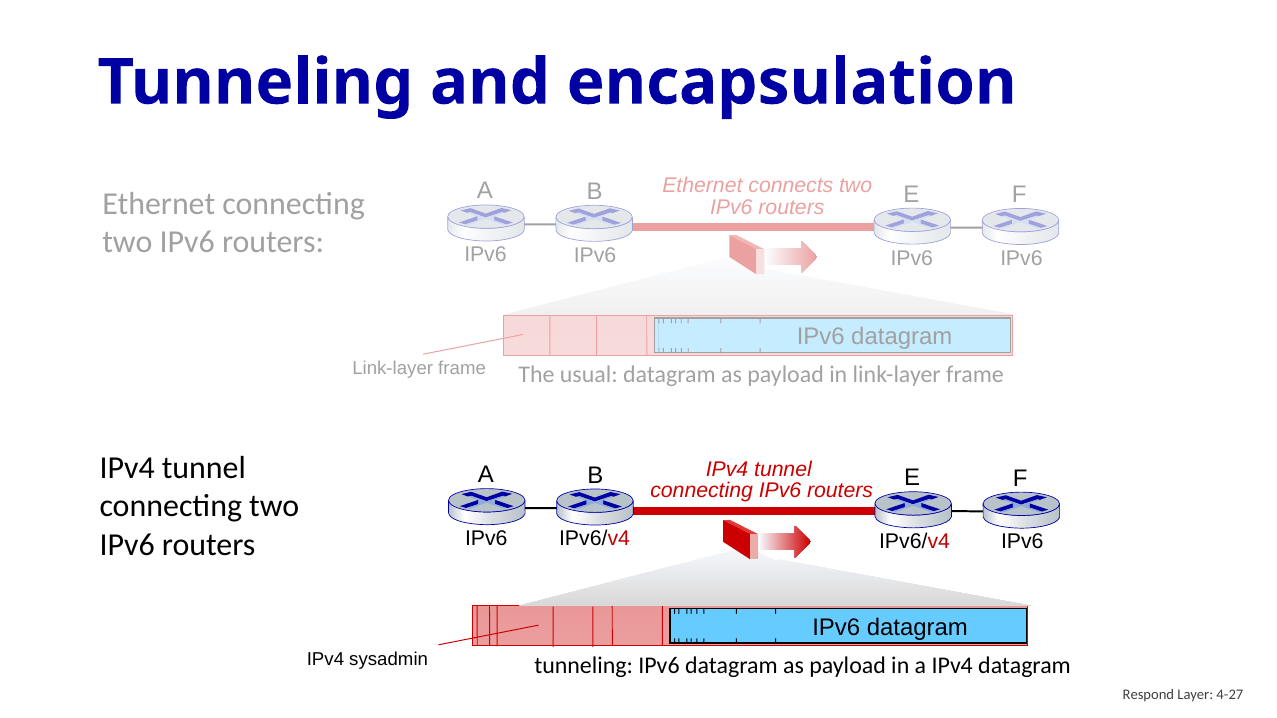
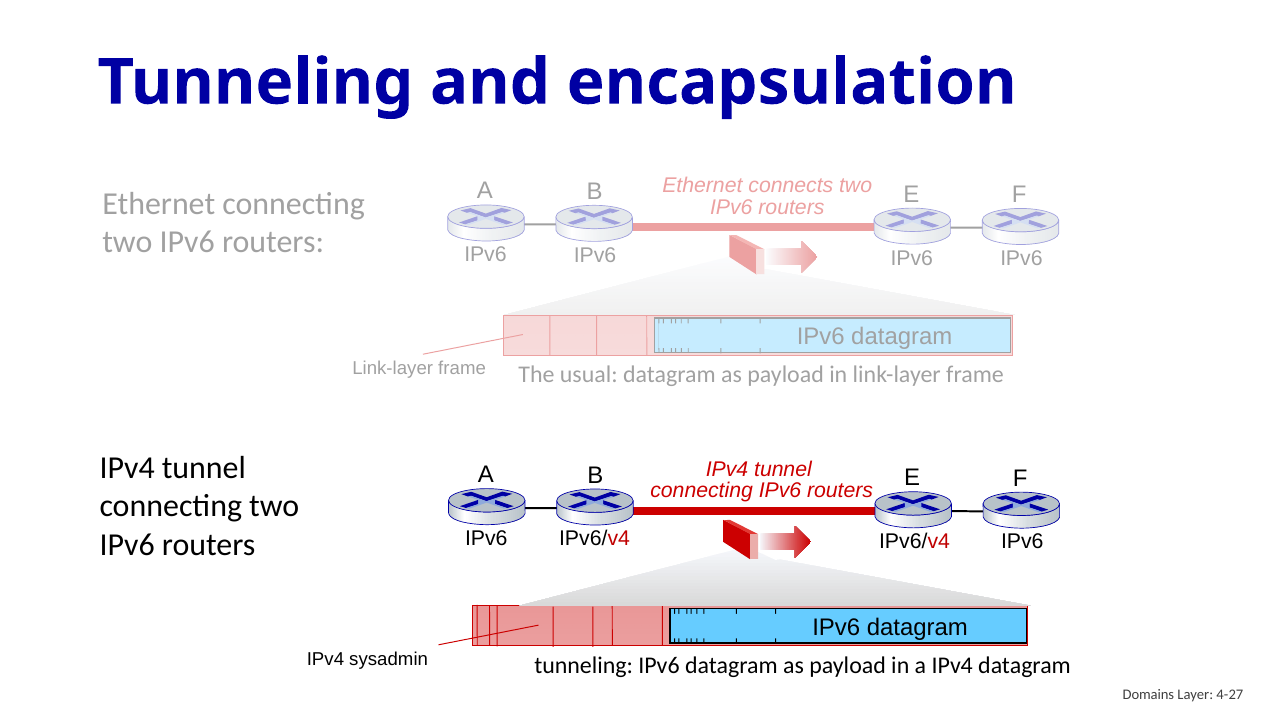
Respond: Respond -> Domains (1148, 695)
